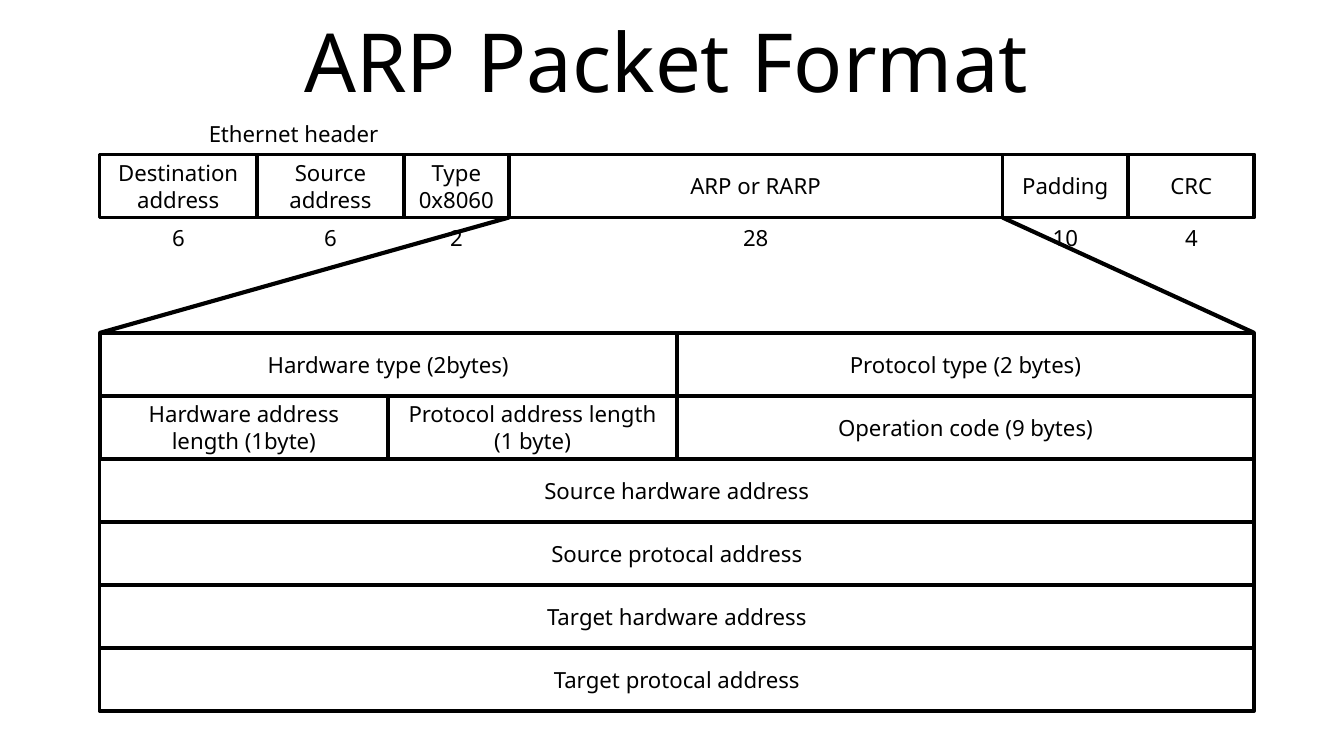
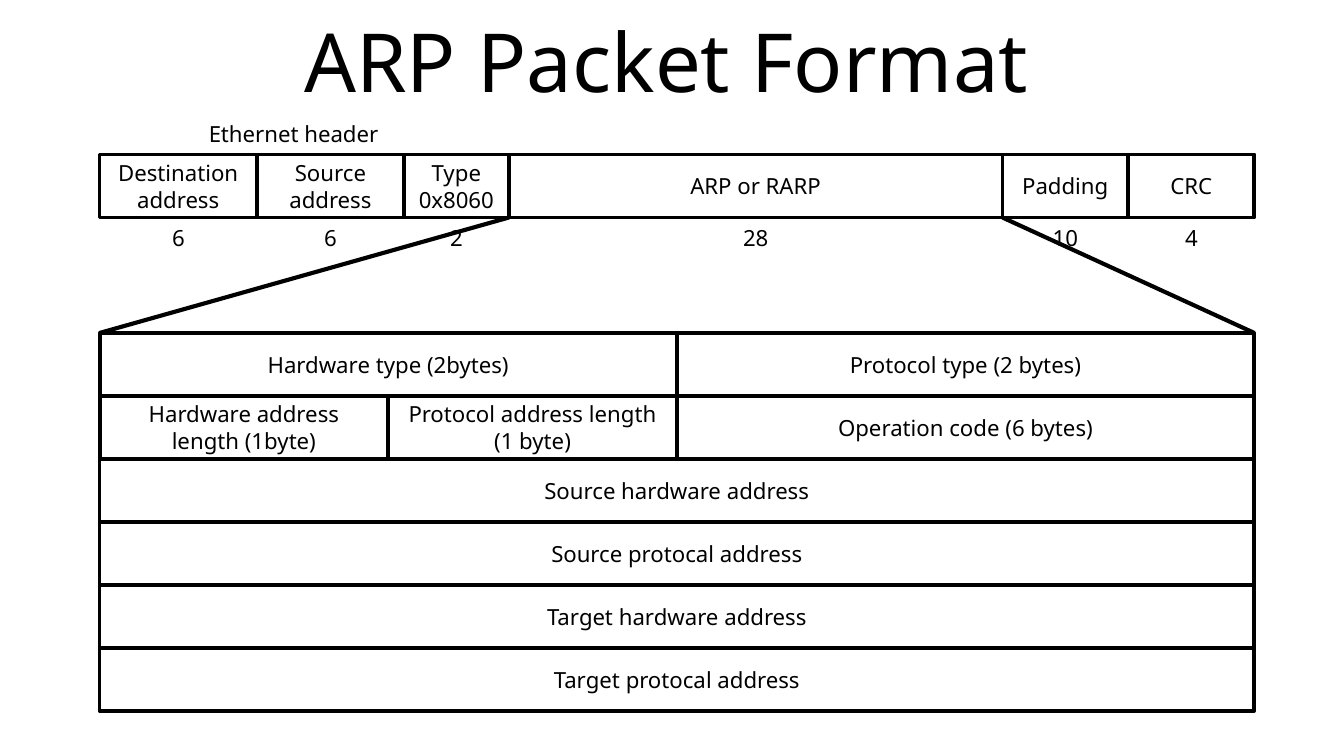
code 9: 9 -> 6 (1015, 429)
